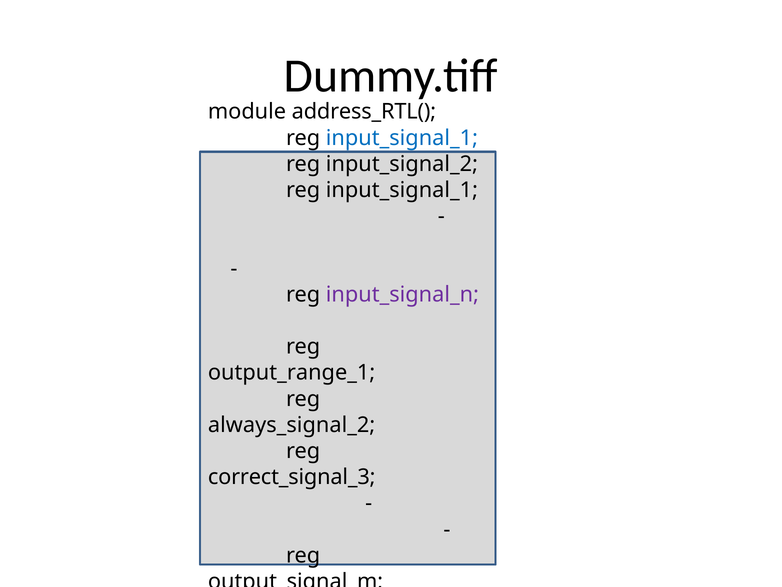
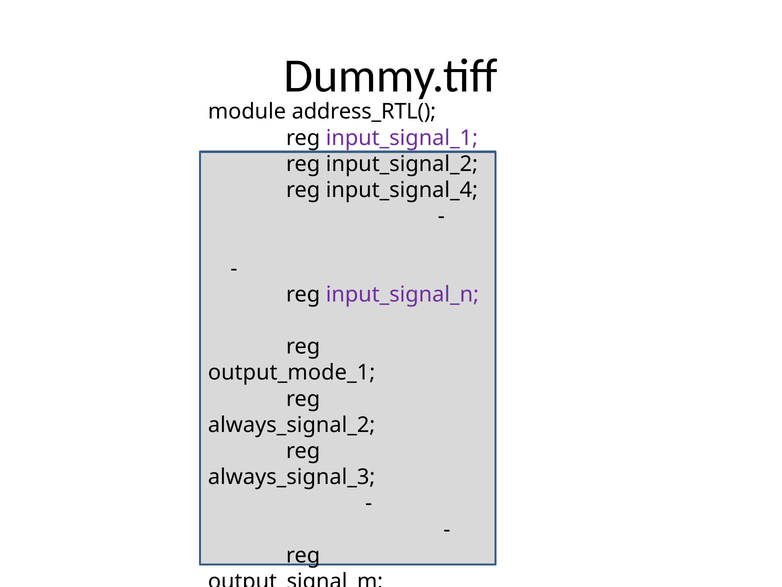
input_signal_1 colour: blue -> purple (402, 138)
input_signal_1: input_signal_1 -> input_signal_4 (402, 190)
output_range_1: output_range_1 -> output_mode_1 (292, 372)
correct_signal_3: correct_signal_3 -> always_signal_3 (292, 477)
